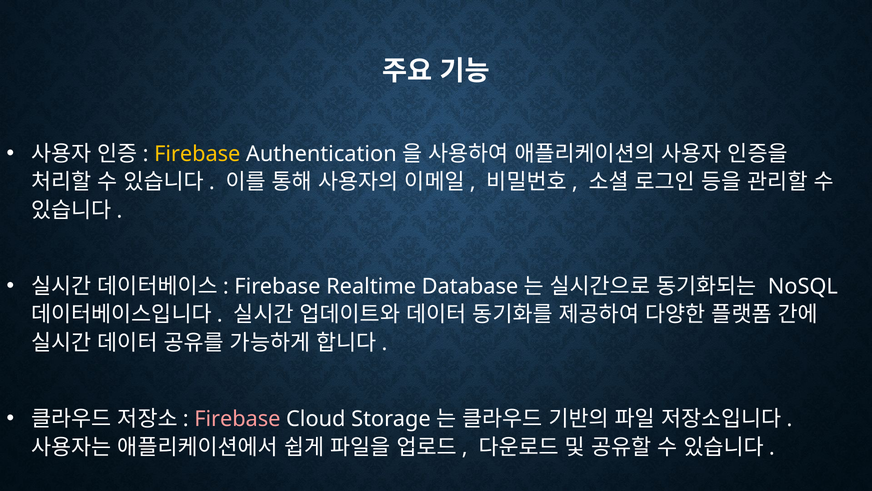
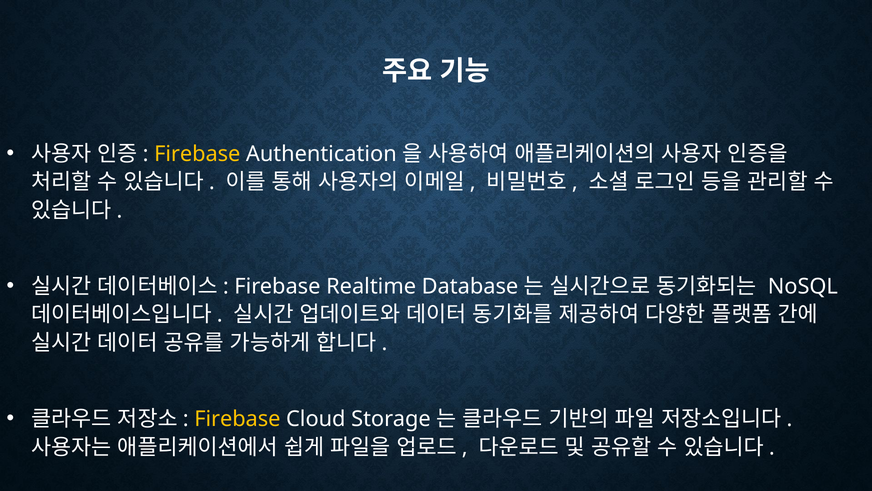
Firebase colour: pink -> yellow (237, 419)
